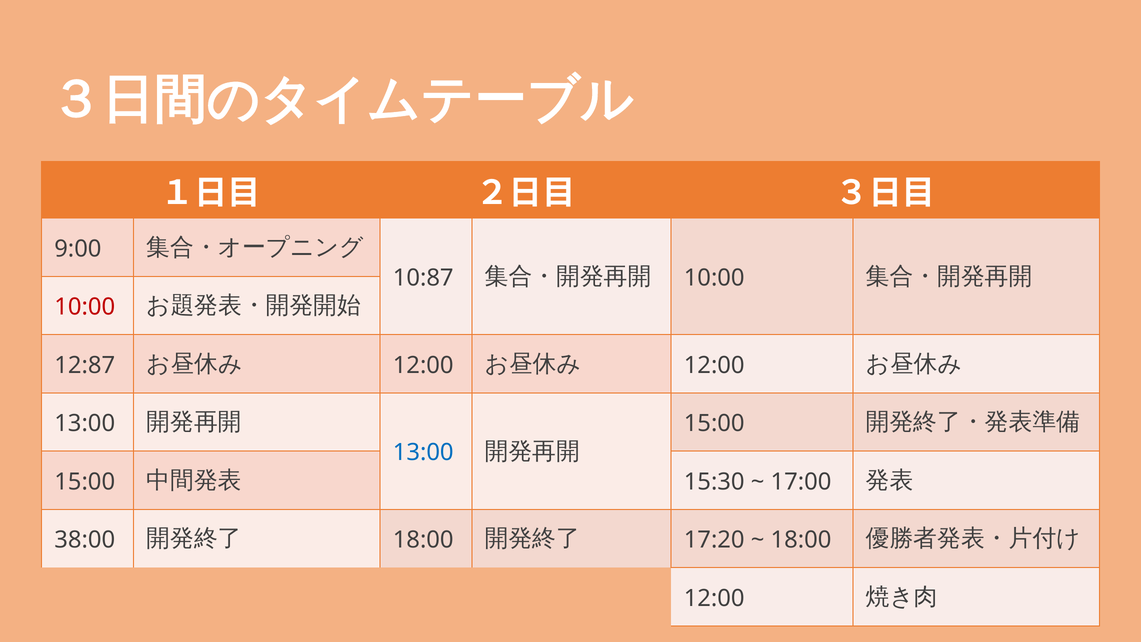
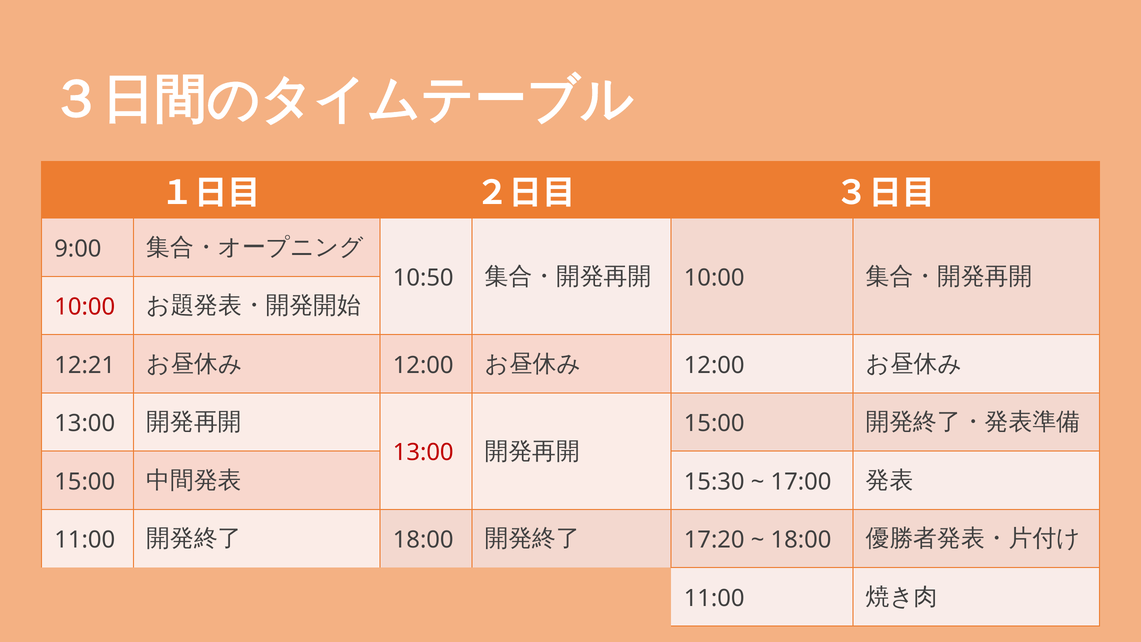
10:87: 10:87 -> 10:50 (423, 278)
12:87: 12:87 -> 12:21 (85, 365)
13:00 colour: blue -> red (423, 452)
38:00: 38:00 -> 11:00 (85, 540)
12:00: 12:00 -> 11:00 (714, 598)
